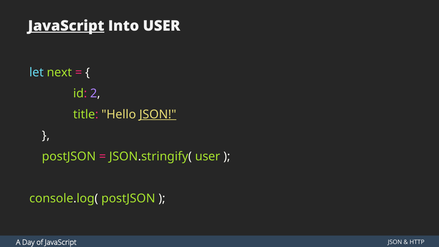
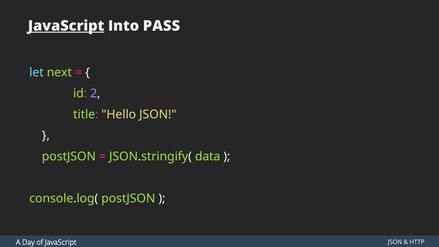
Into USER: USER -> PASS (161, 26)
JSON underline: present -> none (158, 114)
JSON.stringify( user: user -> data (208, 156)
